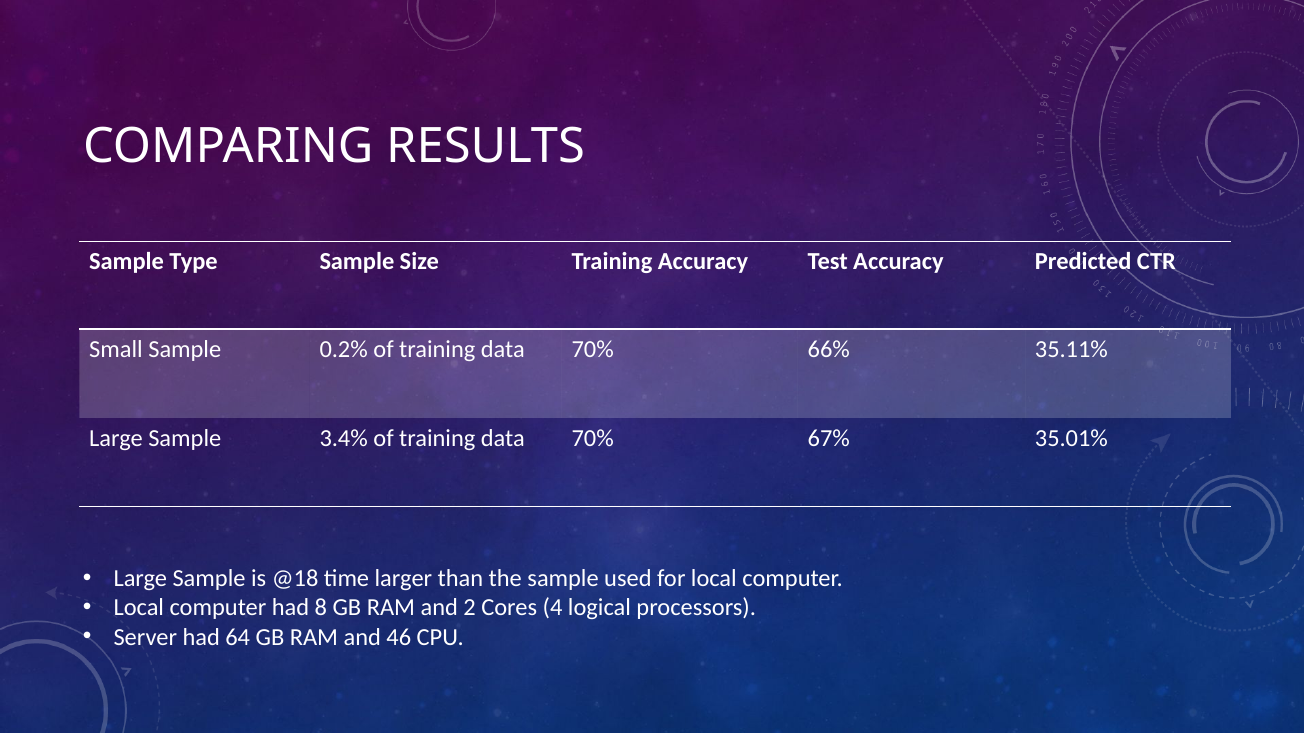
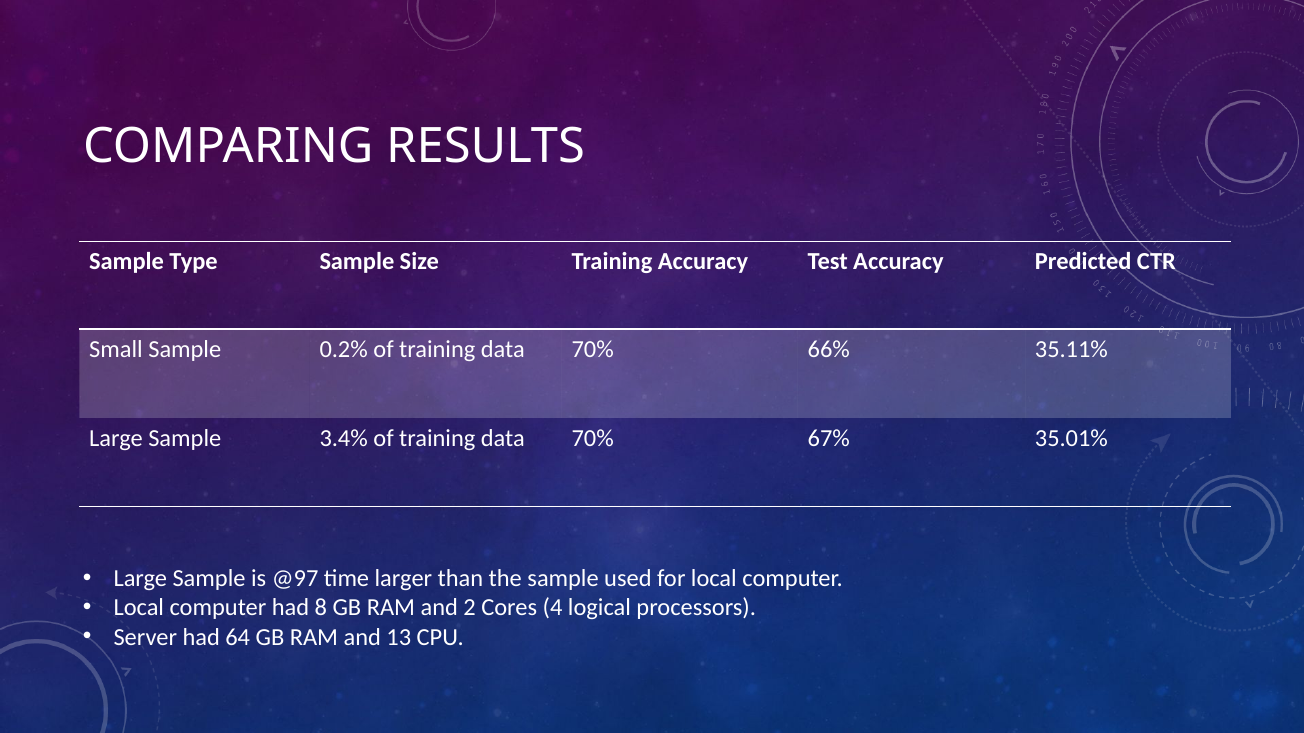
@18: @18 -> @97 (295, 579)
46: 46 -> 13 (399, 638)
